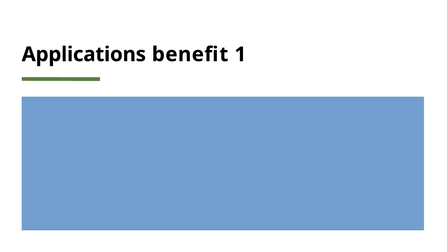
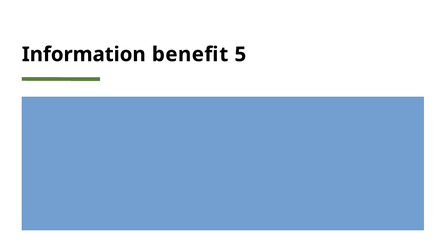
Applications: Applications -> Information (84, 54)
1: 1 -> 5 (240, 54)
